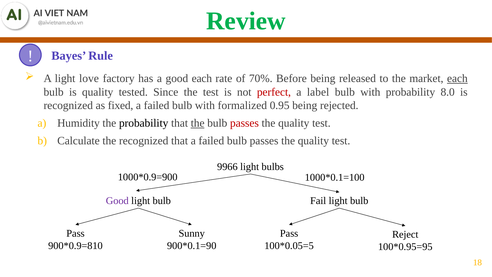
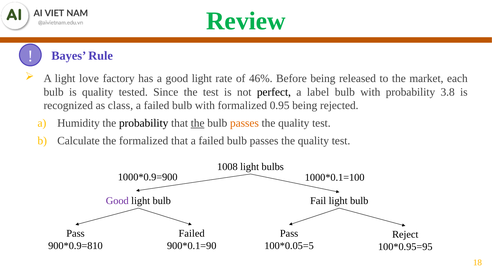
a good each: each -> light (202, 78)
70%: 70% -> 46% (261, 78)
each underline: present -> none (457, 78)
perfect colour: red -> black (274, 92)
8.0: 8.0 -> 3.8 (448, 92)
fixed: fixed -> class (120, 105)
passes colour: red -> orange (244, 123)
the recognized: recognized -> formalized (144, 141)
9966: 9966 -> 1008 (227, 167)
Sunny: Sunny -> Failed (192, 233)
